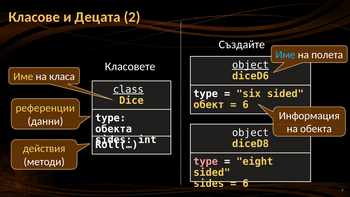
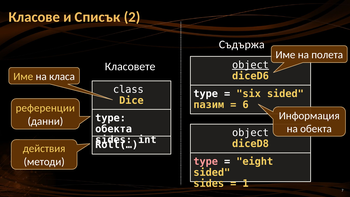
Децата: Децата -> Списък (98, 17)
Създайте: Създайте -> Съдържа (242, 45)
Име colour: light blue -> white (285, 55)
class underline: present -> none (128, 89)
обект: обект -> пазим (209, 105)
6: 6 -> 1 (246, 183)
